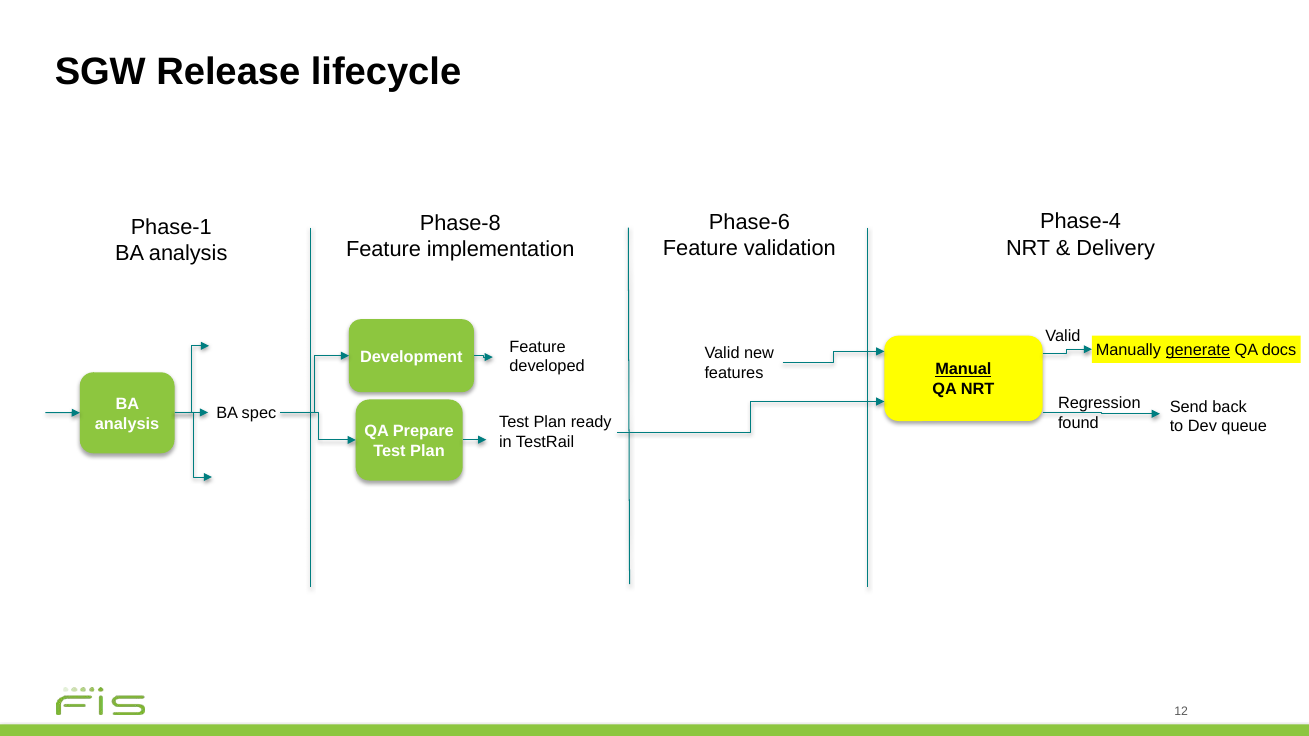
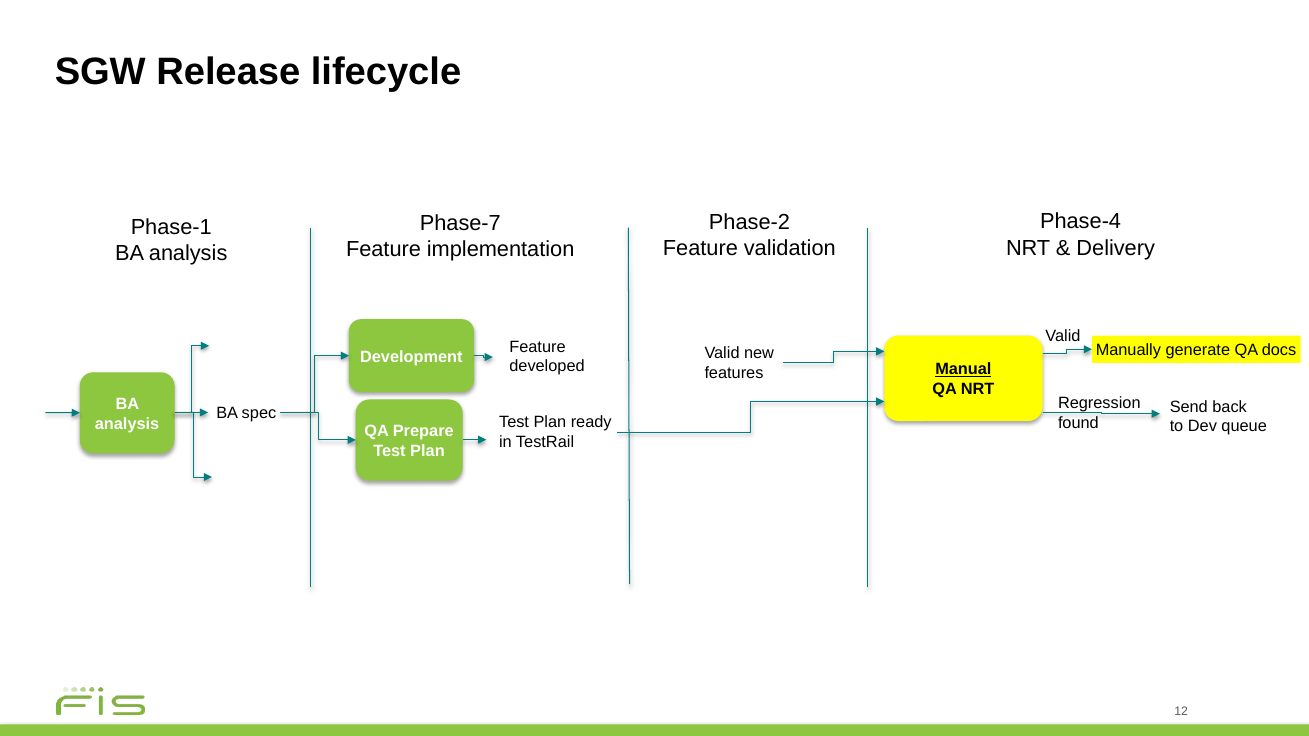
Phase-6: Phase-6 -> Phase-2 (749, 223)
Phase-8: Phase-8 -> Phase-7 (460, 223)
generate underline: present -> none (1198, 351)
